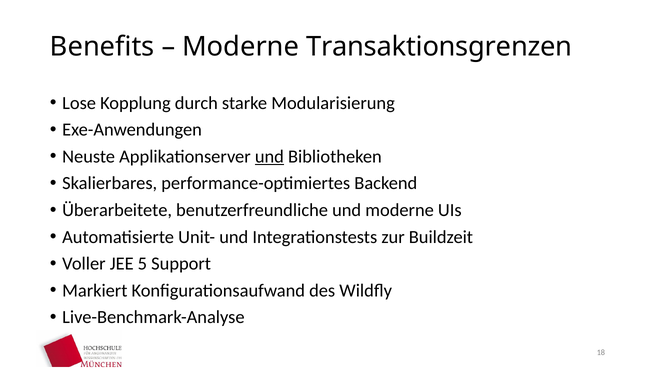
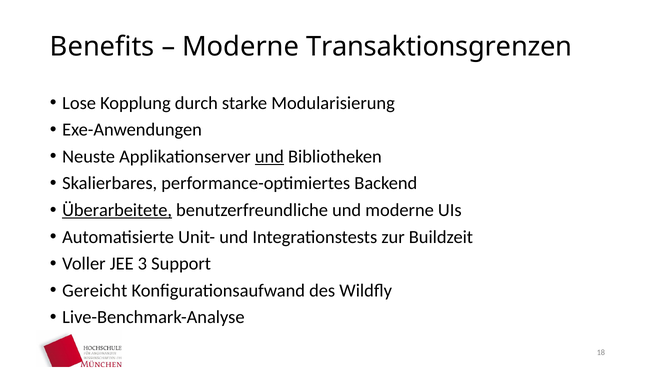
Überarbeitete underline: none -> present (117, 210)
5: 5 -> 3 (142, 263)
Markiert: Markiert -> Gereicht (95, 290)
